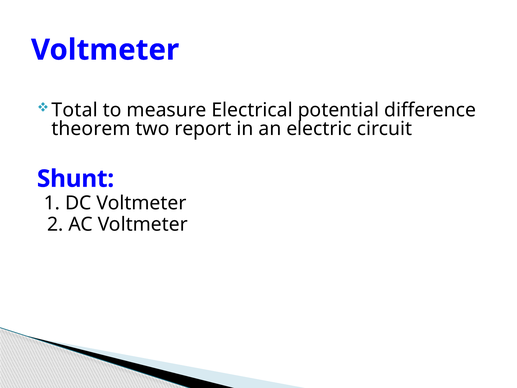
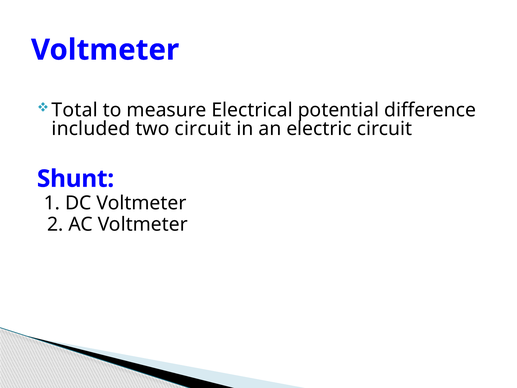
theorem: theorem -> included (91, 129)
two report: report -> circuit (203, 129)
